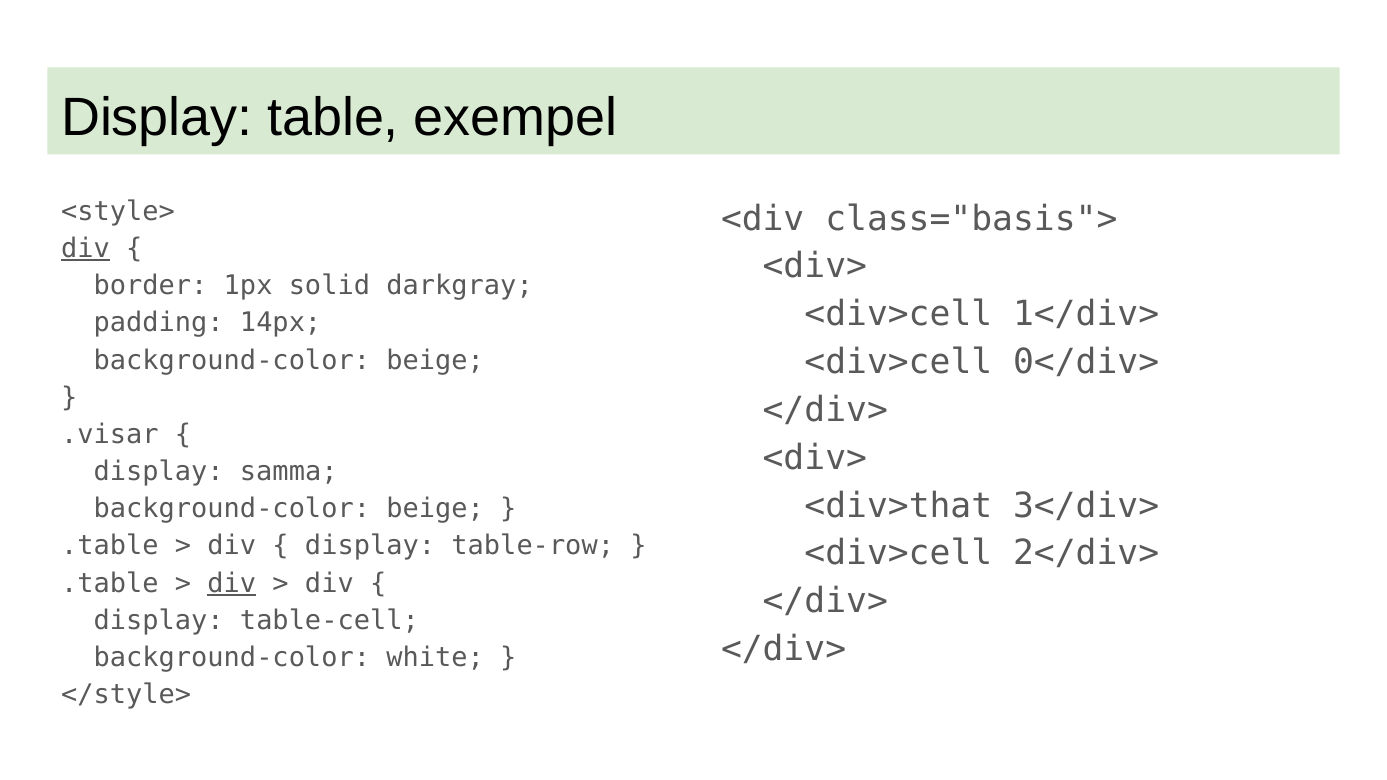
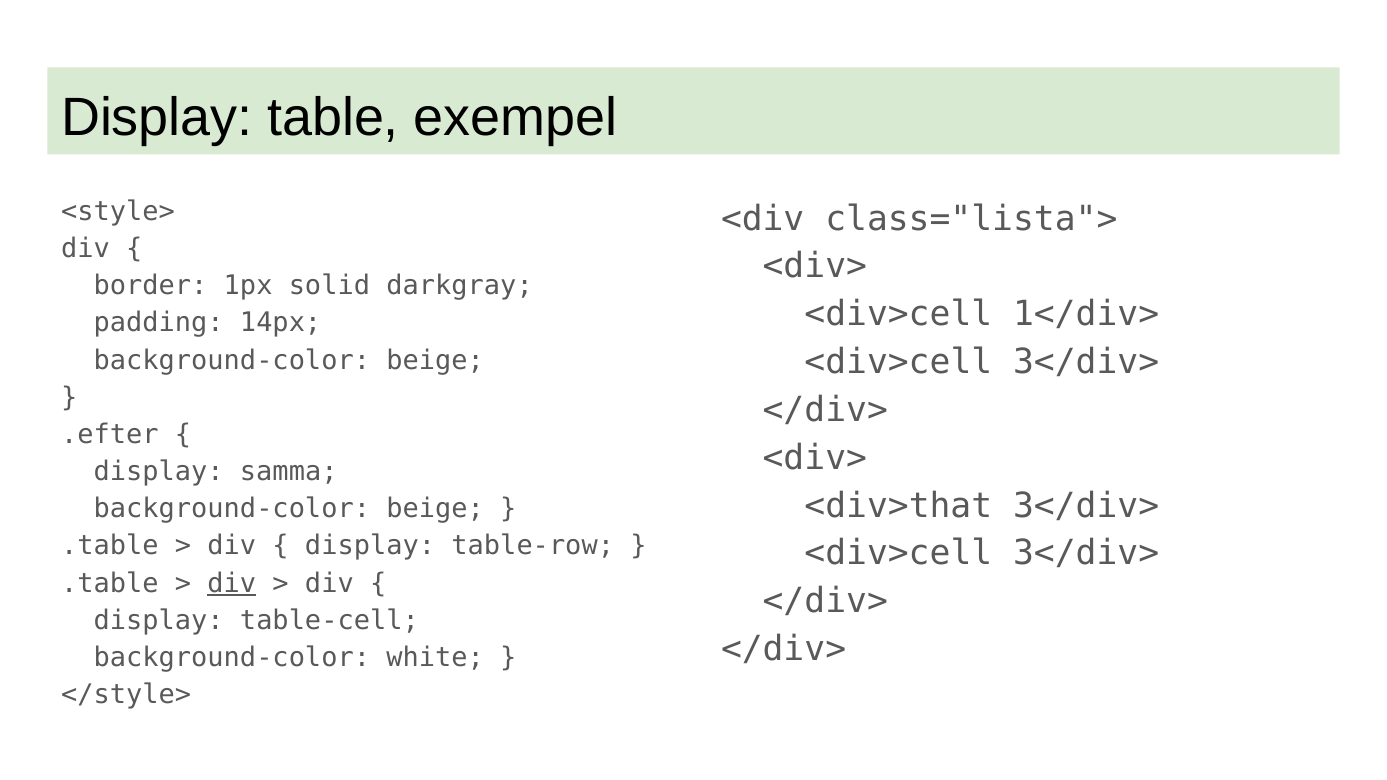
class="basis">: class="basis"> -> class="lista"> (971, 219)
div underline: present -> none (85, 249)
0</div>: 0</div> -> 3</div> (1086, 362)
.visar: .visar -> .efter (110, 435)
2</div>: 2</div> -> 3</div> (1086, 554)
